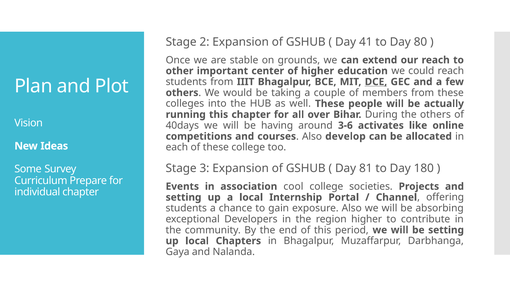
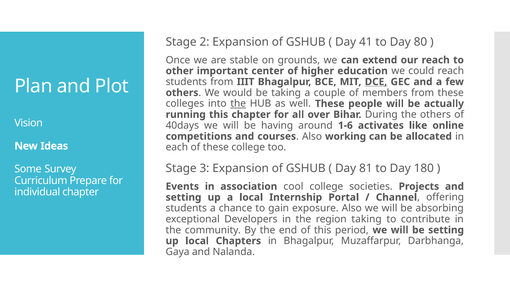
the underline: none -> present (238, 104)
3-6: 3-6 -> 1-6 (345, 125)
develop: develop -> working (346, 136)
region higher: higher -> taking (367, 219)
